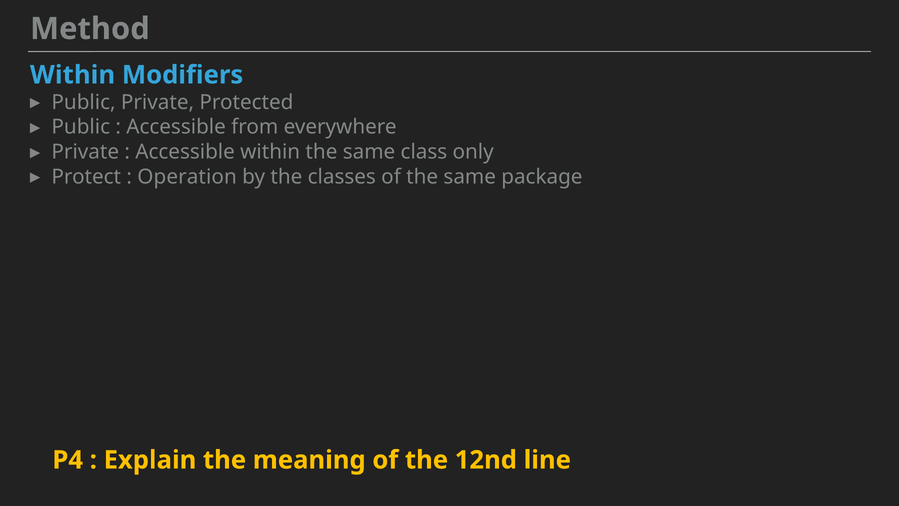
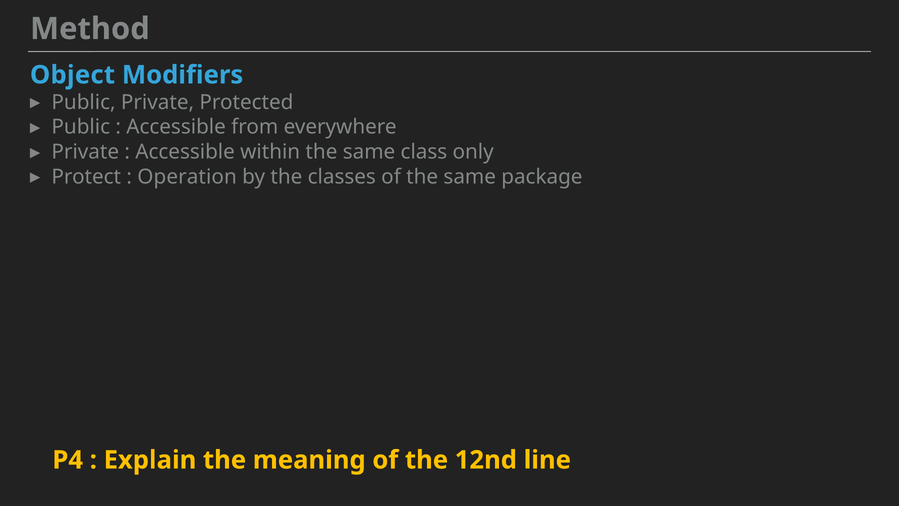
Within: Within -> Object (72, 75)
